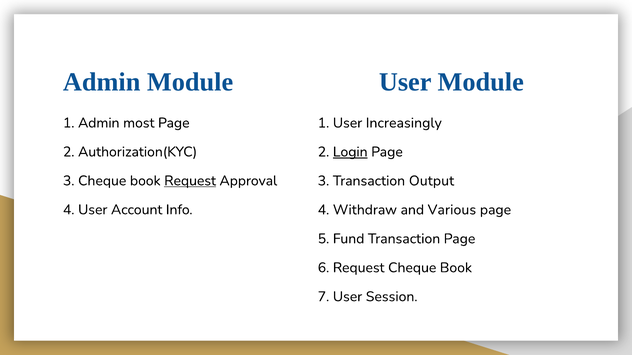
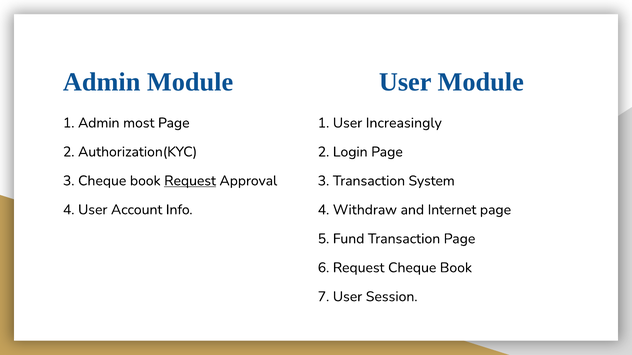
Login underline: present -> none (350, 152)
Output: Output -> System (432, 181)
Various: Various -> Internet (452, 210)
